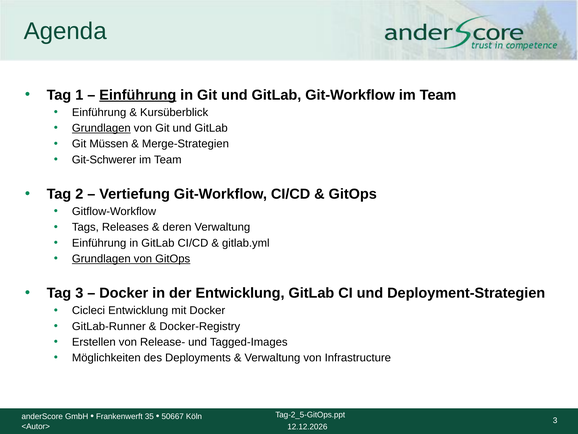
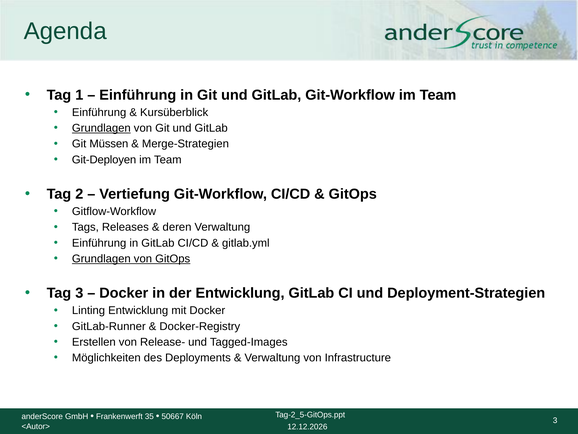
Einführung underline: present -> none (138, 95)
Git-Schwerer: Git-Schwerer -> Git-Deployen (104, 160)
Cicleci: Cicleci -> Linting (89, 310)
